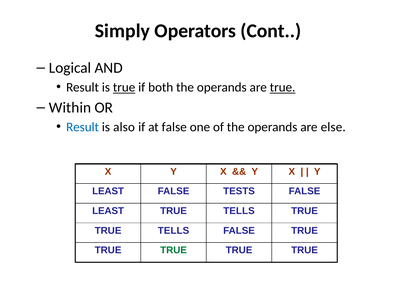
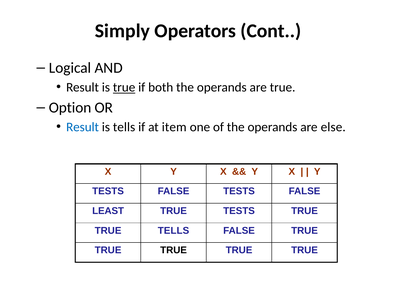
true underline: present -> none (283, 87)
Within: Within -> Option (70, 108)
is also: also -> tells (124, 127)
at false: false -> item (174, 127)
LEAST: LEAST -> TESTS (108, 191)
TELLS: TELLS -> TESTS (239, 211)
TRUE colour: green -> black (174, 250)
